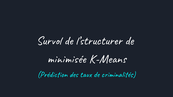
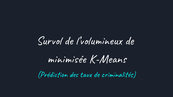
l’structurer: l’structurer -> l’volumineux (99, 41)
